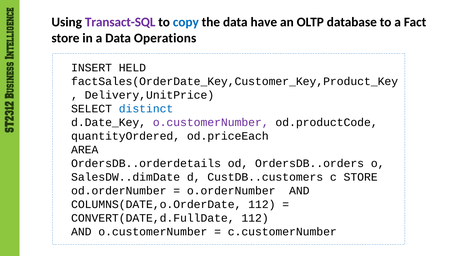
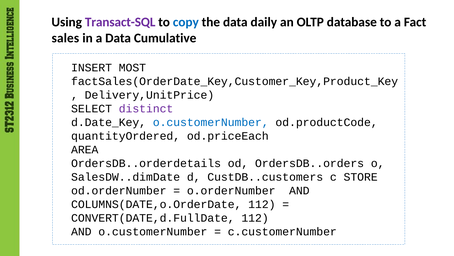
have: have -> daily (264, 22)
store: store -> sales (65, 38)
Operations: Operations -> Cumulative (165, 38)
HELD: HELD -> MOST (132, 68)
distinct colour: blue -> purple (146, 109)
o.customerNumber colour: purple -> blue (211, 122)
